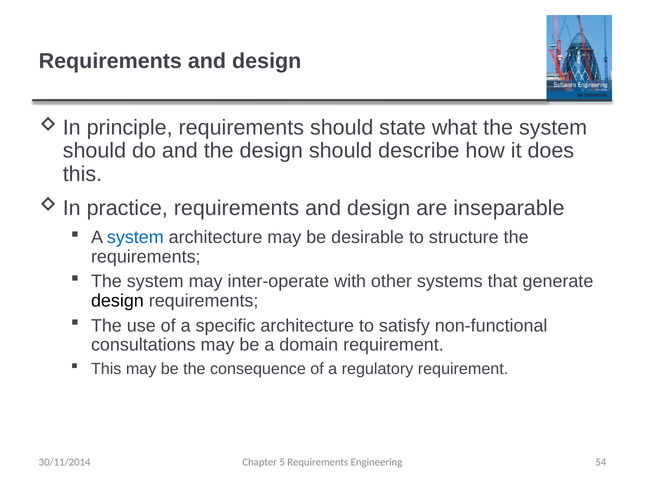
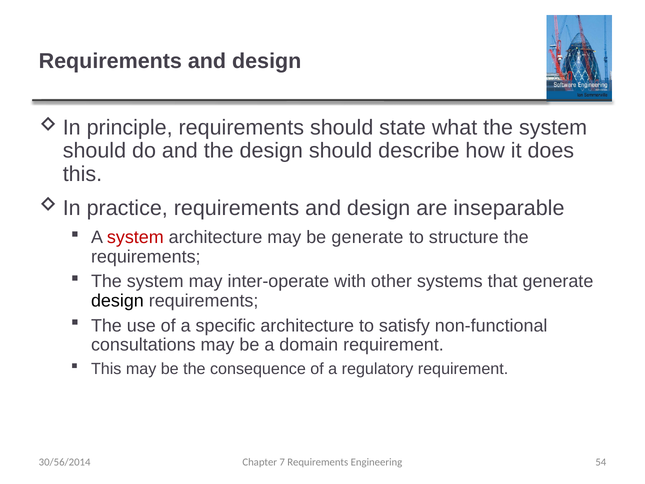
system colour: blue -> red (135, 237)
be desirable: desirable -> generate (367, 237)
30/11/2014: 30/11/2014 -> 30/56/2014 (65, 462)
5: 5 -> 7 (282, 462)
